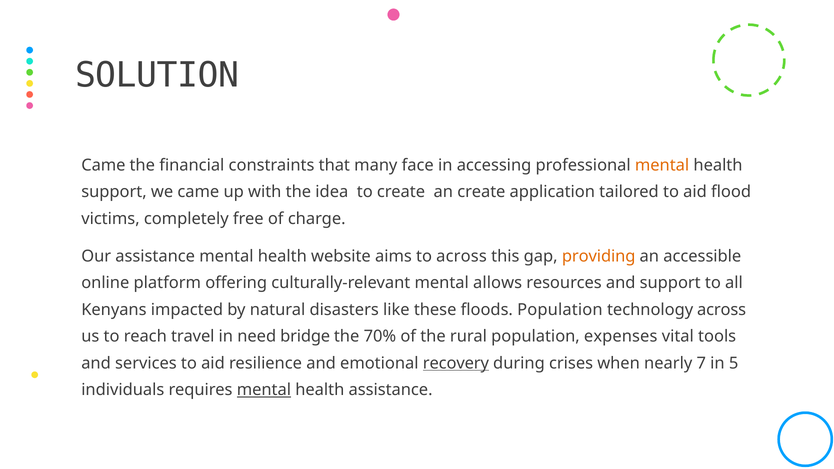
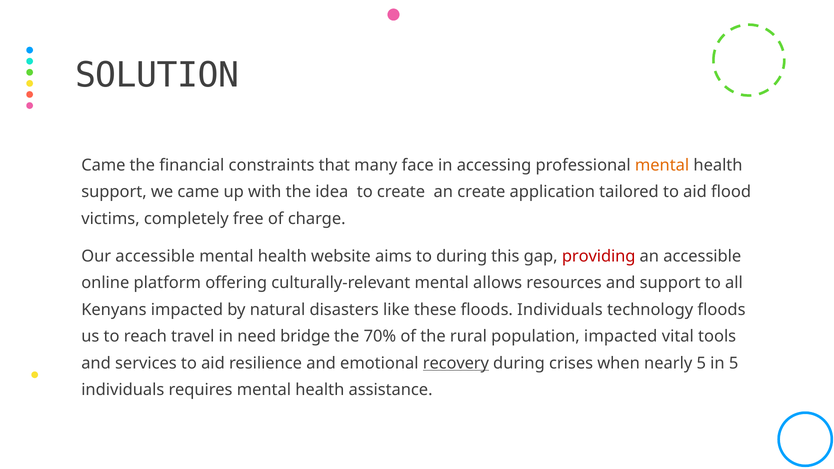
Our assistance: assistance -> accessible (155, 256)
to across: across -> during (462, 256)
providing colour: orange -> red (599, 256)
floods Population: Population -> Individuals (560, 310)
technology across: across -> floods (721, 310)
population expenses: expenses -> impacted (621, 337)
nearly 7: 7 -> 5 (701, 363)
mental underline: present -> none (264, 390)
